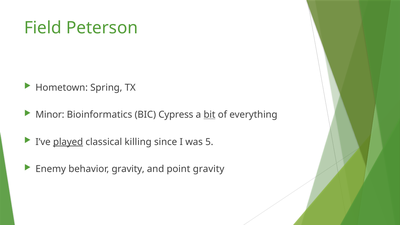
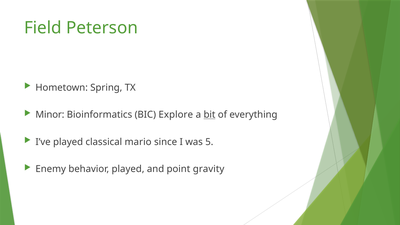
Cypress: Cypress -> Explore (176, 115)
played underline: present -> none (68, 142)
killing: killing -> mario (138, 142)
behavior gravity: gravity -> played (128, 169)
